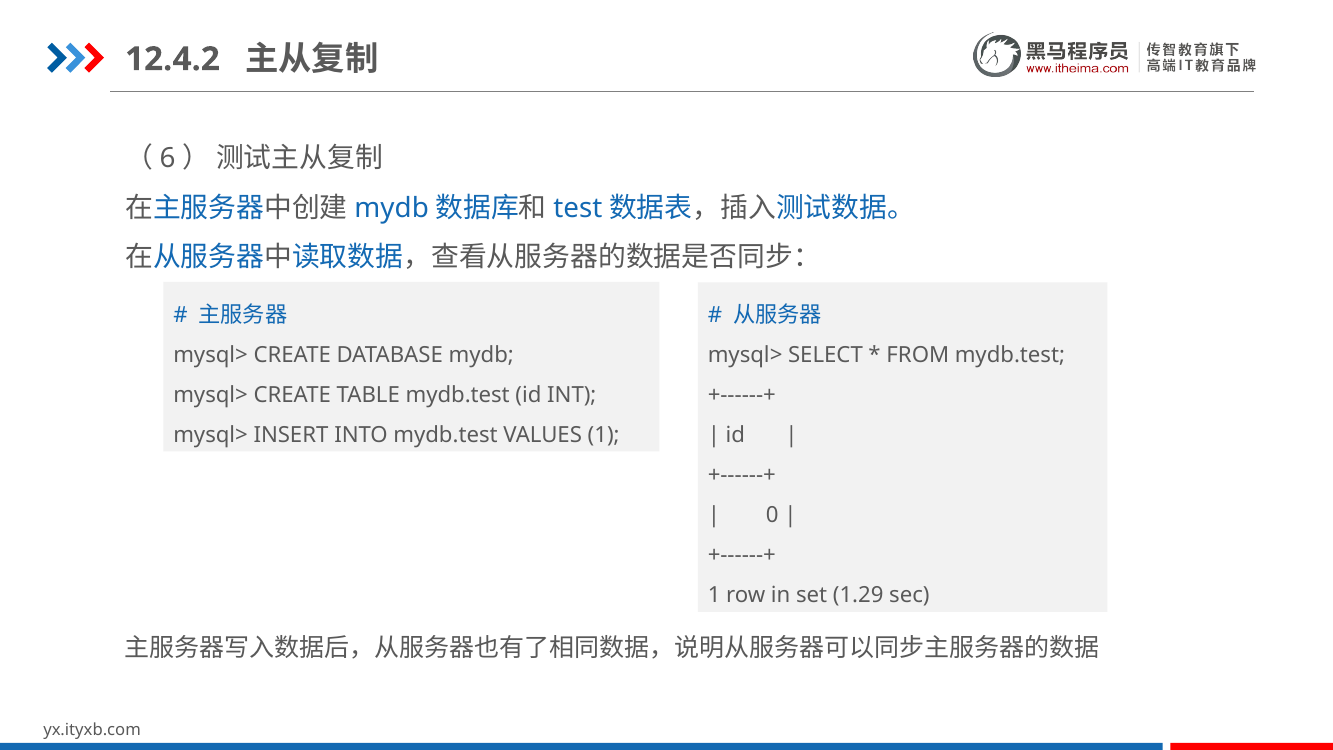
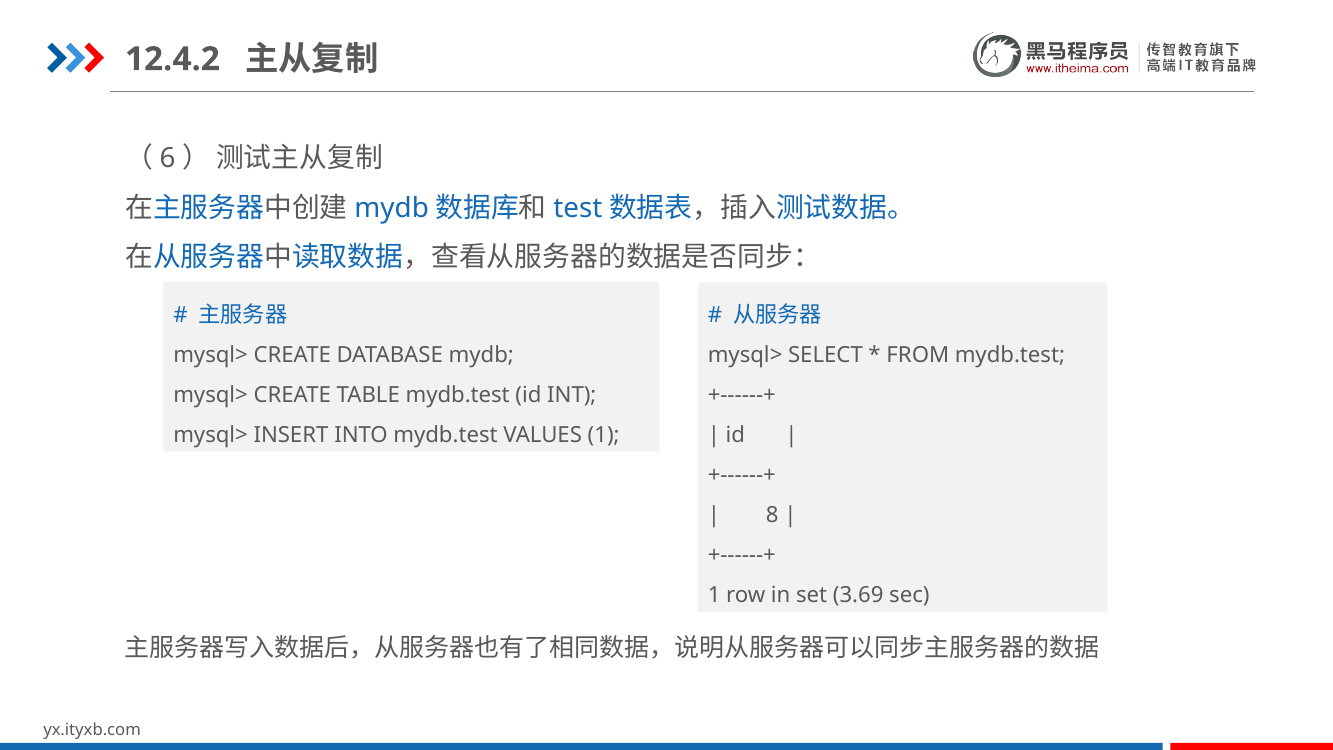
0: 0 -> 8 (772, 515)
1.29: 1.29 -> 3.69 (858, 595)
